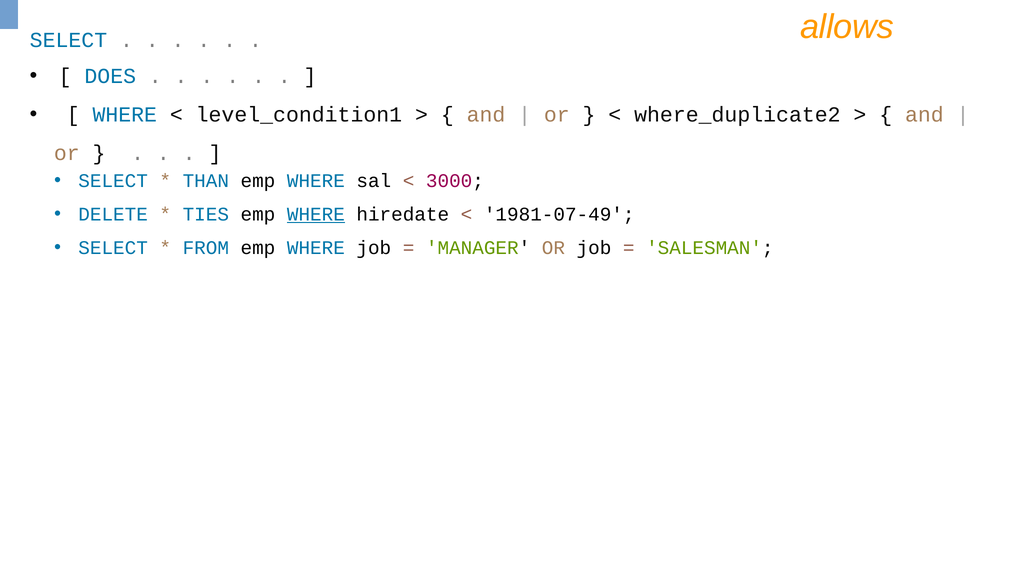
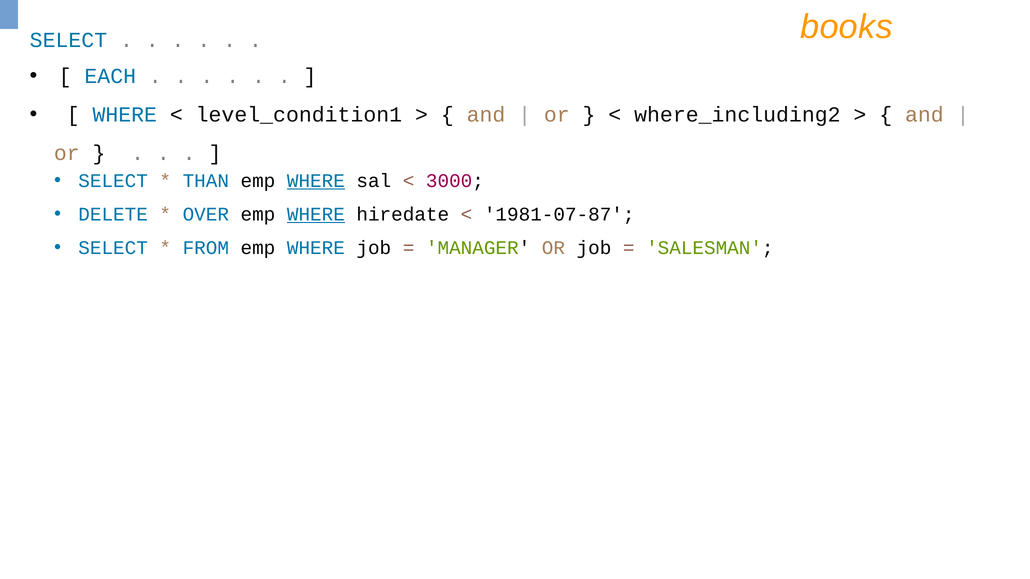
allows: allows -> books (847, 27)
DOES: DOES -> EACH (110, 76)
where_duplicate2: where_duplicate2 -> where_including2 (737, 115)
WHERE underline: none -> present (316, 181)
TIES: TIES -> OVER (206, 214)
1981-07-49: 1981-07-49 -> 1981-07-87 (559, 214)
